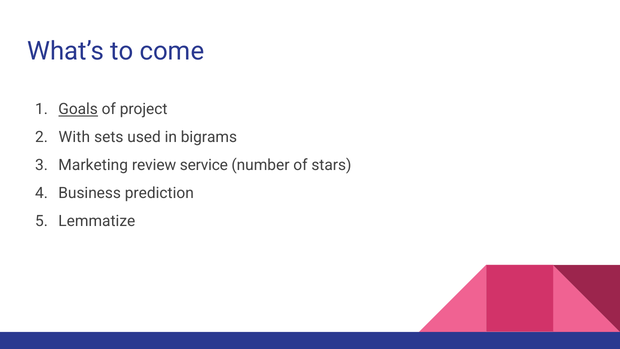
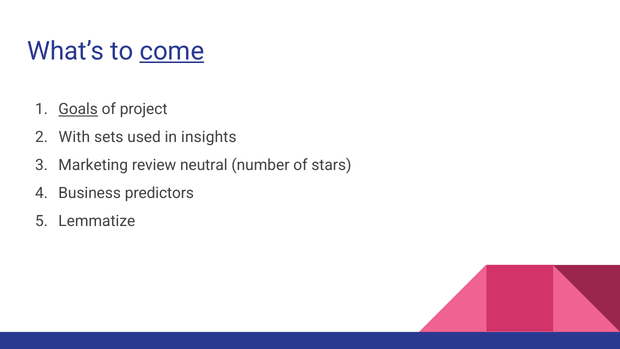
come underline: none -> present (172, 51)
bigrams: bigrams -> insights (209, 137)
service: service -> neutral (204, 165)
prediction: prediction -> predictors (159, 193)
